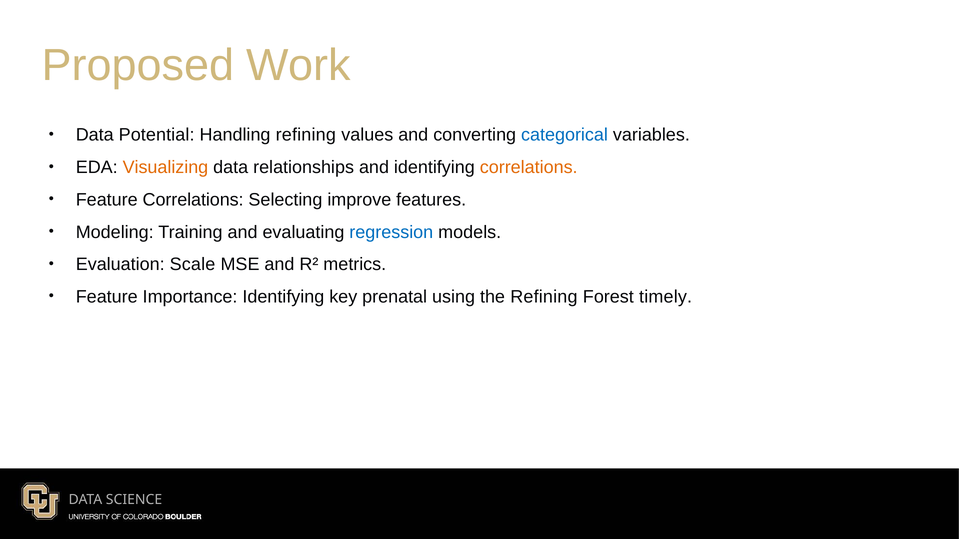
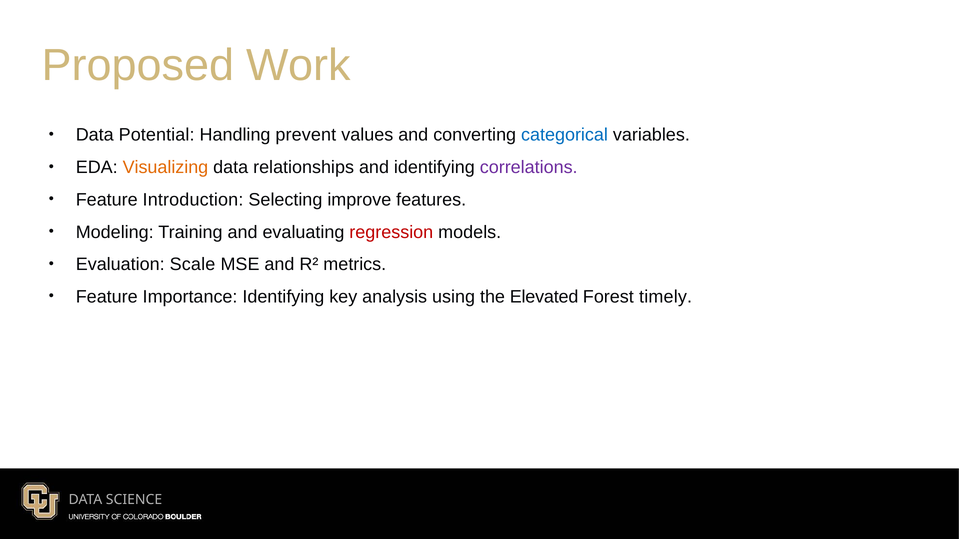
Handling refining: refining -> prevent (306, 135)
correlations colour: orange -> purple (529, 168)
Feature Correlations: Correlations -> Introduction (193, 200)
regression colour: blue -> red (391, 232)
prenatal: prenatal -> analysis (395, 297)
the Refining: Refining -> Elevated (544, 297)
